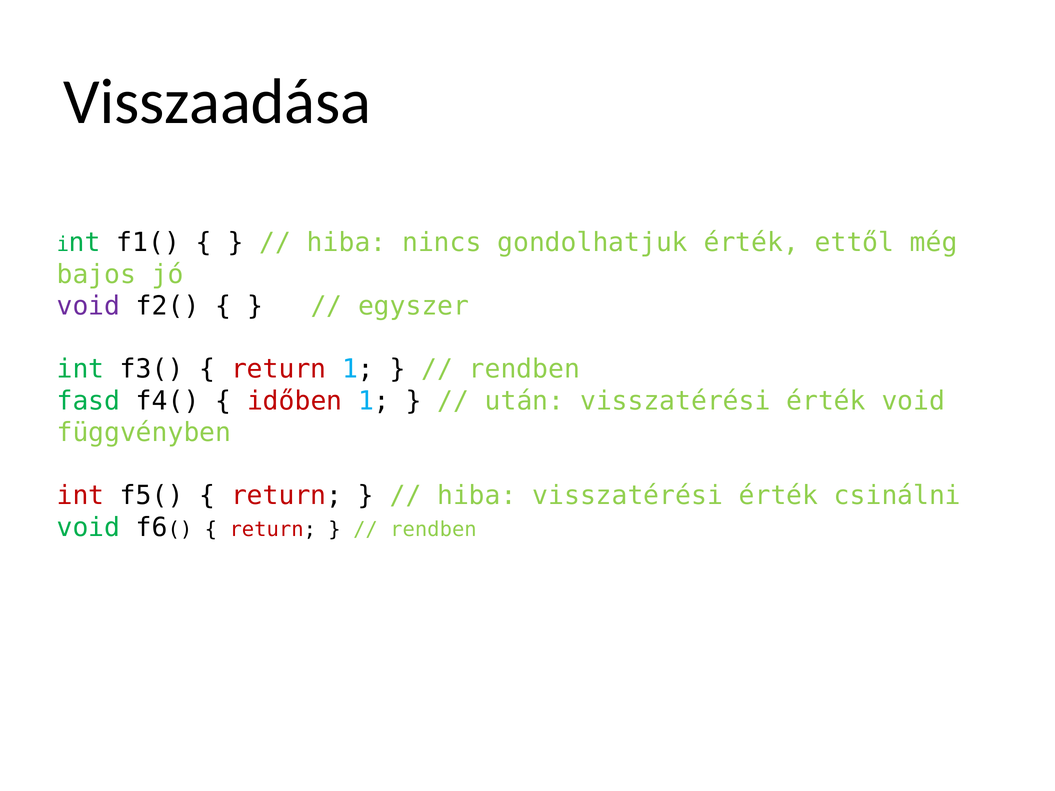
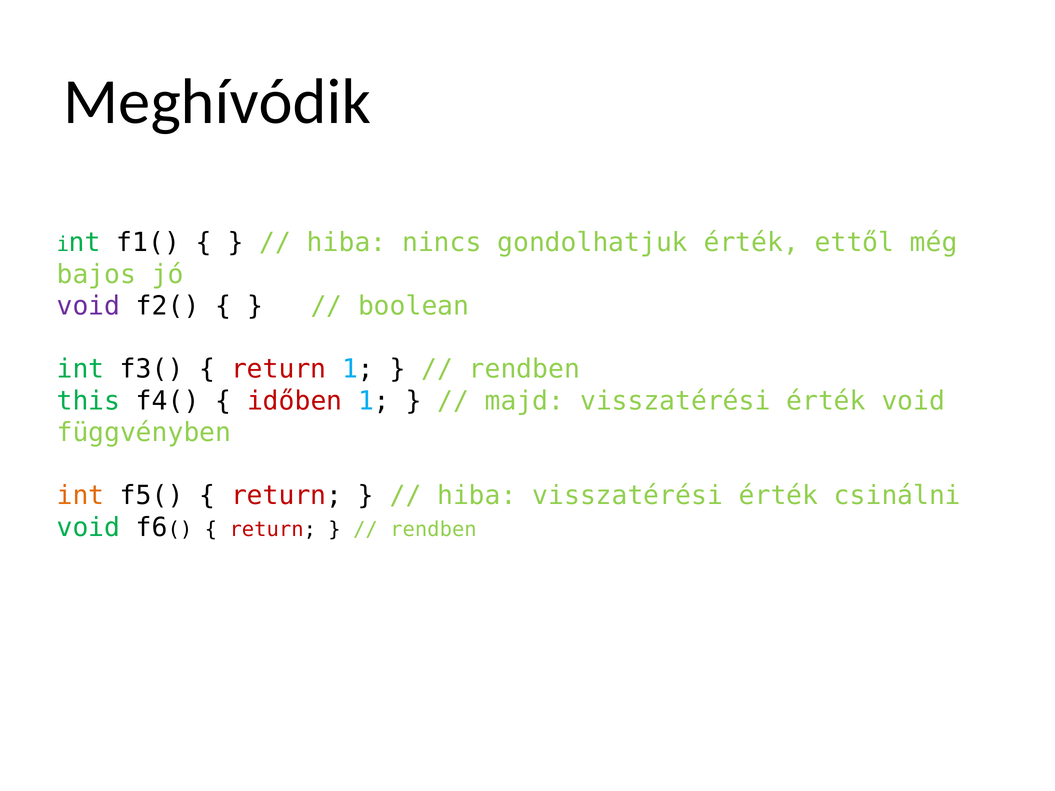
Visszaadása: Visszaadása -> Meghívódik (217, 102)
egyszer: egyszer -> boolean (414, 306)
fasd: fasd -> this (88, 401)
után: után -> majd (525, 401)
int colour: red -> orange (80, 496)
